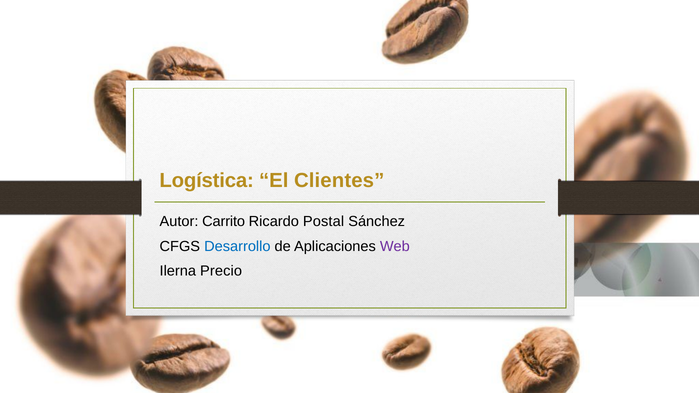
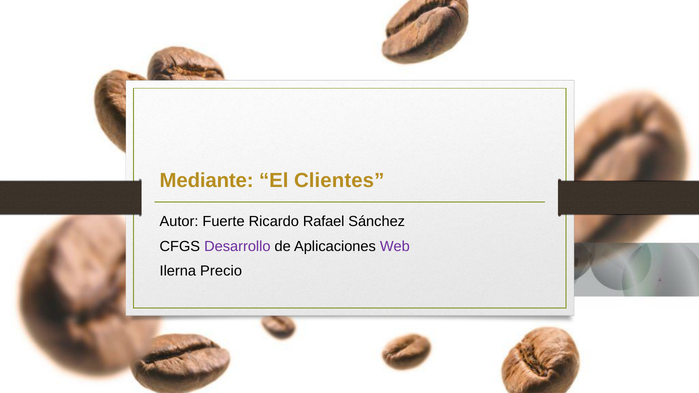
Logística: Logística -> Mediante (207, 181)
Carrito: Carrito -> Fuerte (224, 222)
Postal: Postal -> Rafael (324, 222)
Desarrollo colour: blue -> purple (237, 246)
